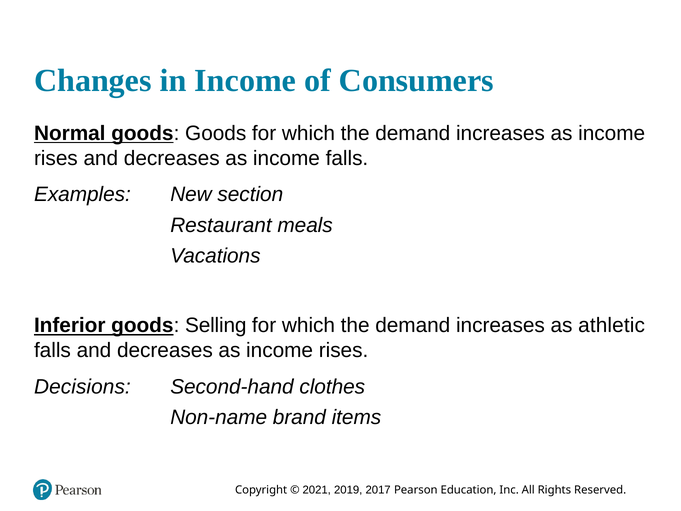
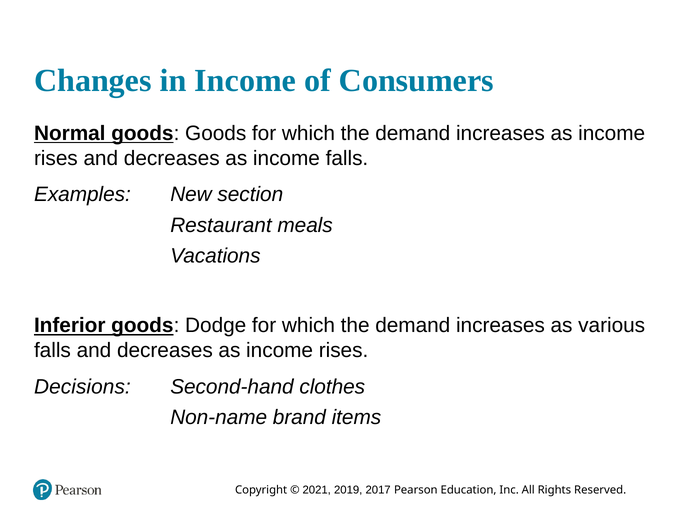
Selling: Selling -> Dodge (216, 325)
athletic: athletic -> various (612, 325)
